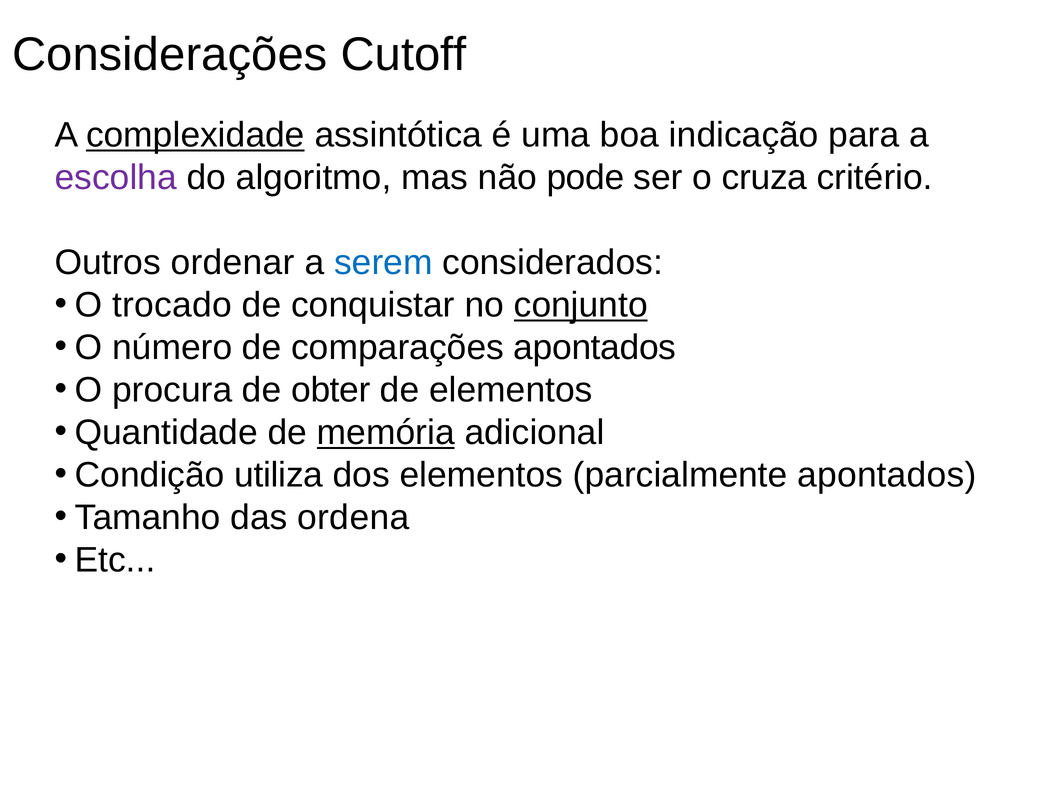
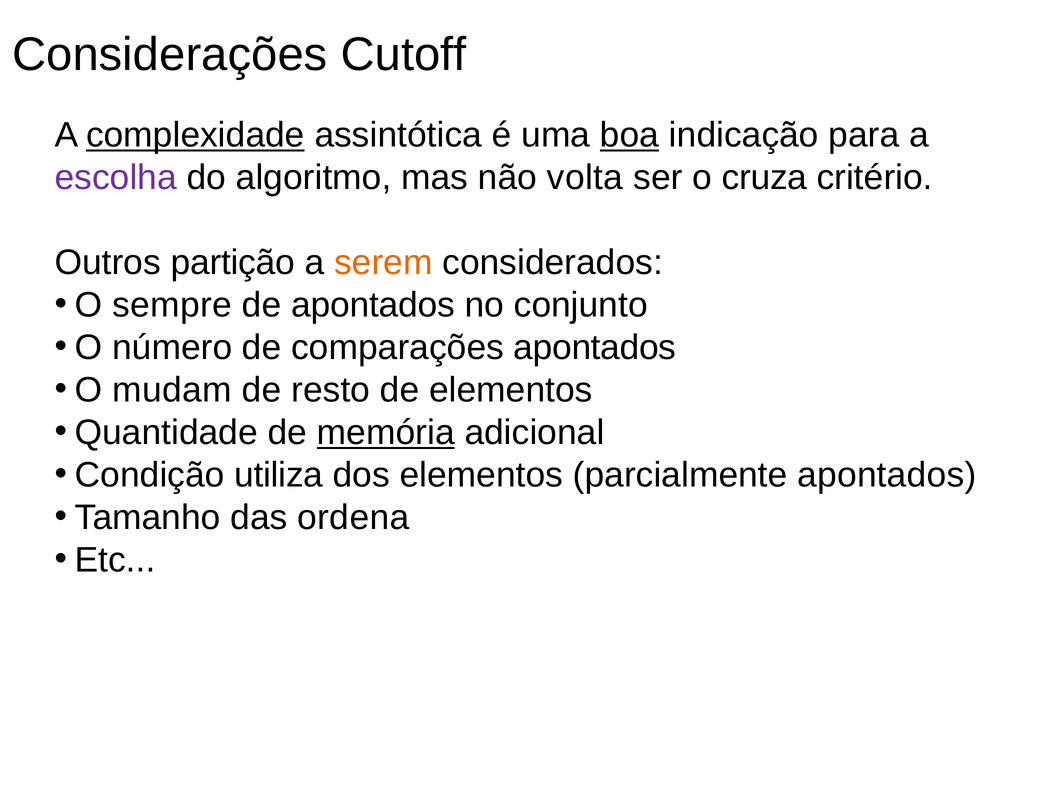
boa underline: none -> present (630, 135)
pode: pode -> volta (585, 178)
ordenar: ordenar -> partição (233, 263)
serem colour: blue -> orange (383, 263)
trocado: trocado -> sempre (172, 305)
de conquistar: conquistar -> apontados (373, 305)
conjunto underline: present -> none (581, 305)
procura: procura -> mudam (172, 390)
obter: obter -> resto (331, 390)
